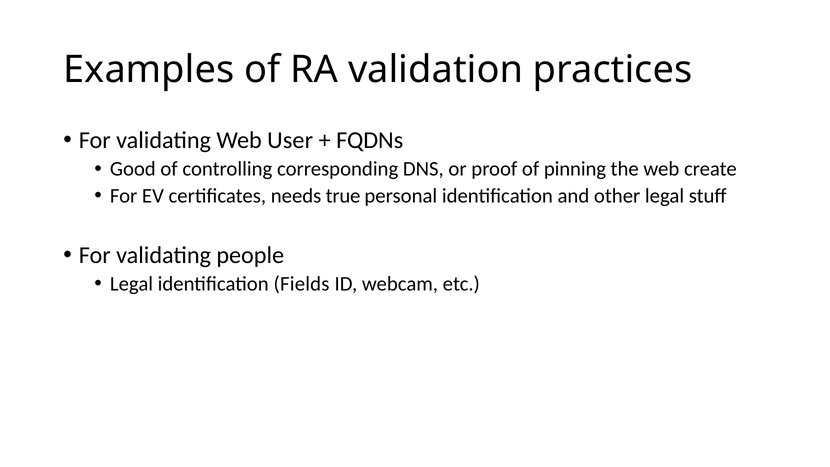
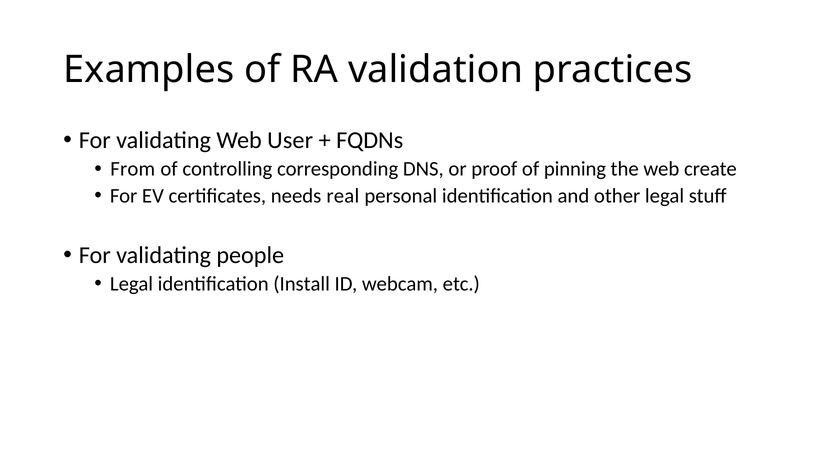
Good: Good -> From (133, 169)
true: true -> real (343, 196)
Fields: Fields -> Install (302, 284)
